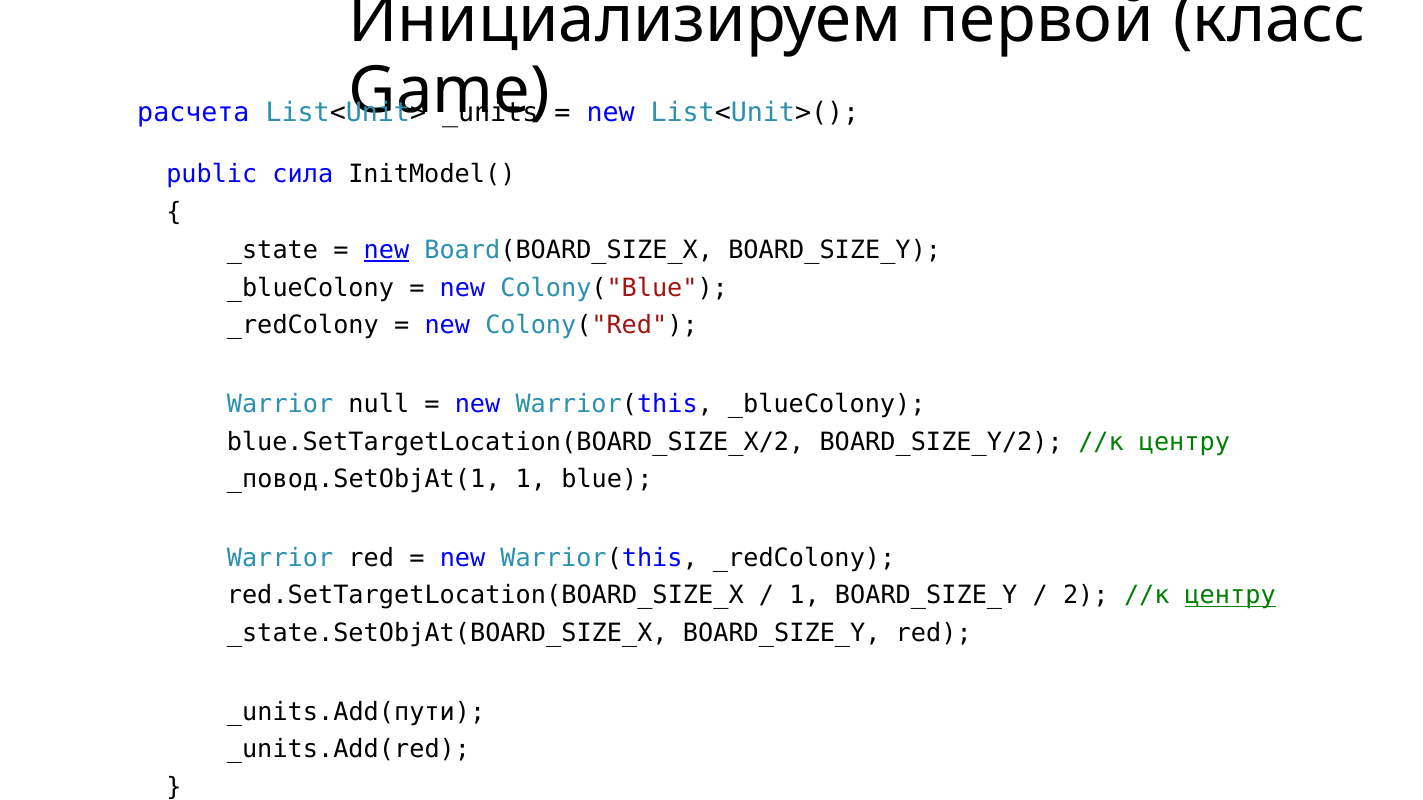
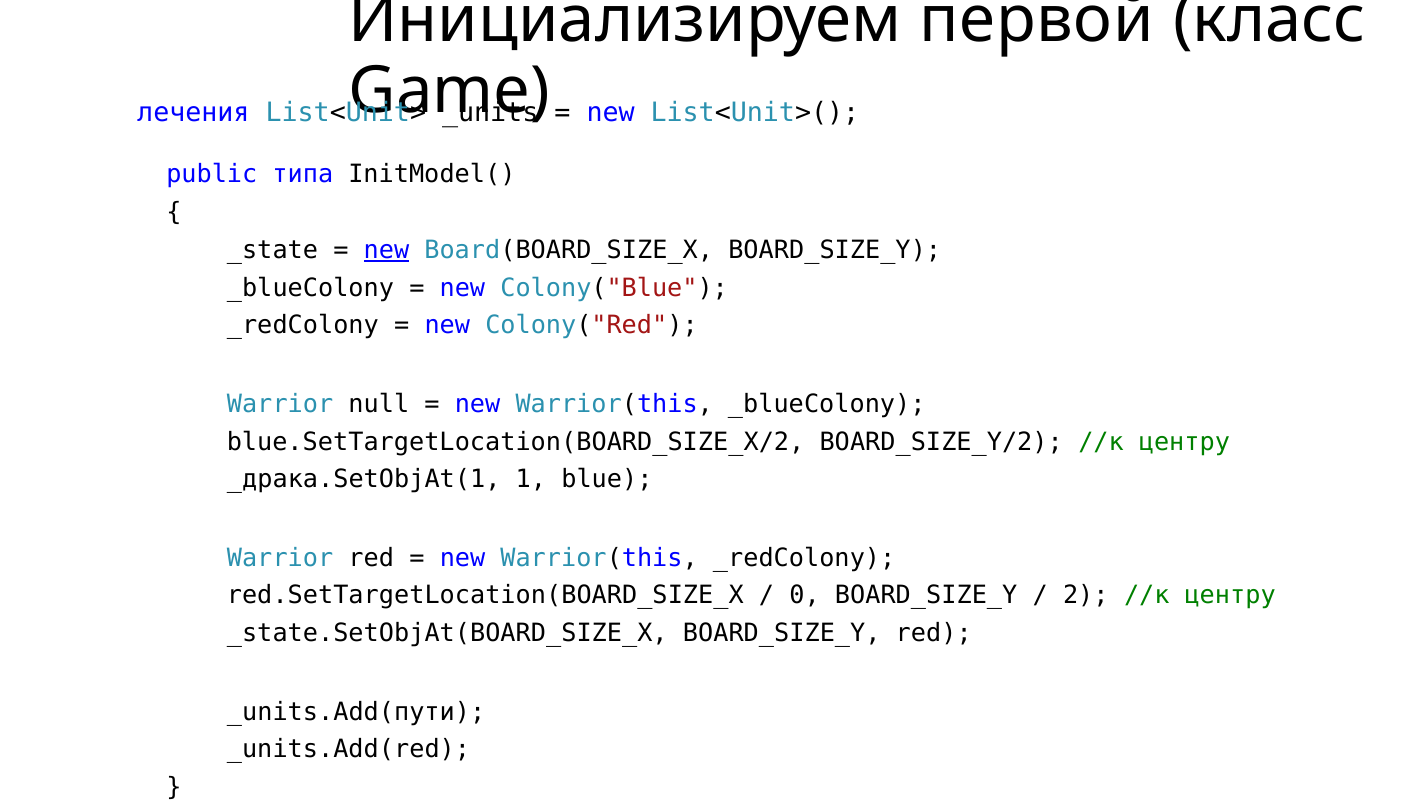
расчета: расчета -> лечения (193, 113)
сила: сила -> типа (303, 174)
_повод.SetObjAt(1: _повод.SetObjAt(1 -> _драка.SetObjAt(1 (364, 480)
1: 1 -> 0 (805, 596)
центру underline: present -> none (1230, 596)
